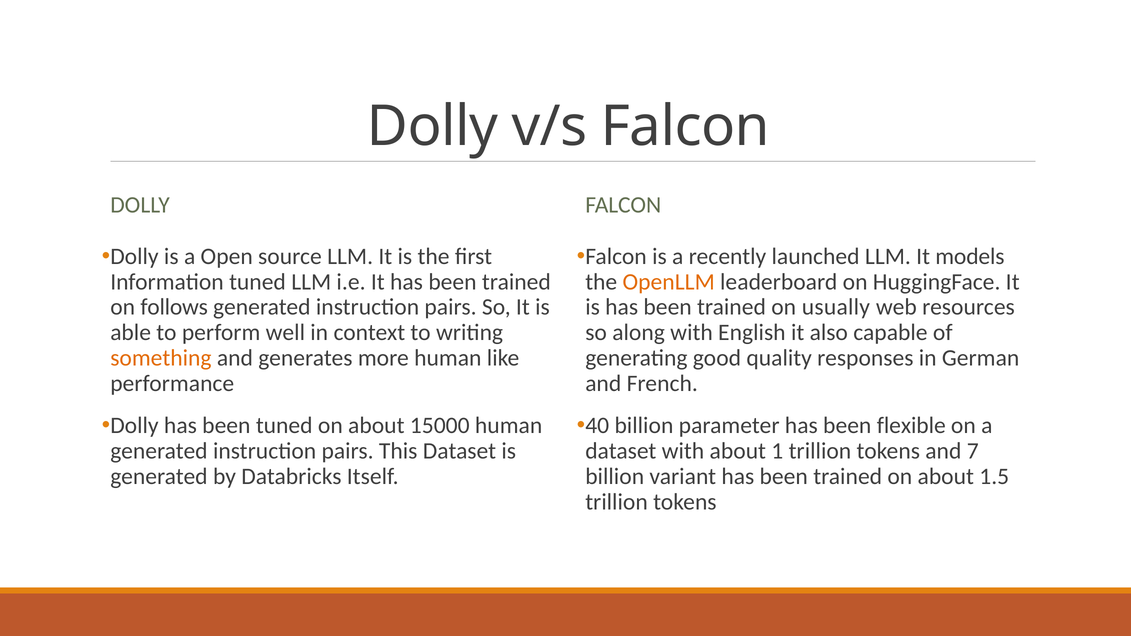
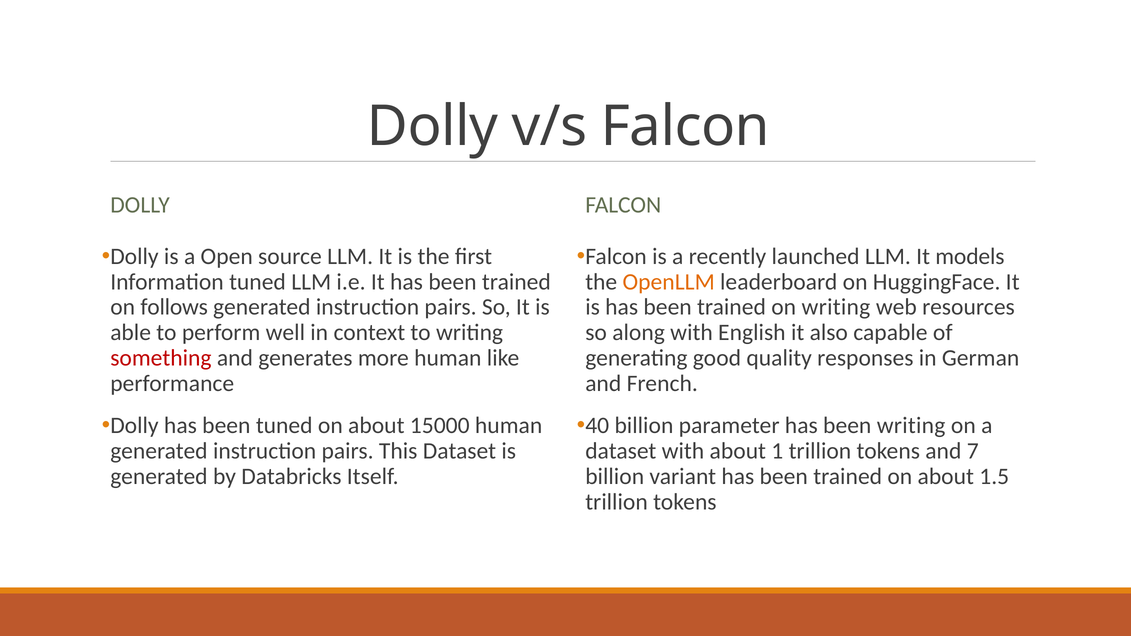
on usually: usually -> writing (836, 307)
something colour: orange -> red (161, 358)
been flexible: flexible -> writing (911, 426)
